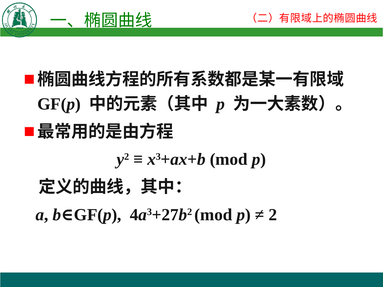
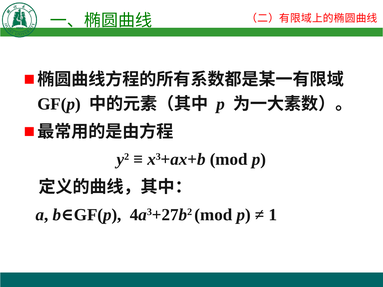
2: 2 -> 1 (273, 215)
